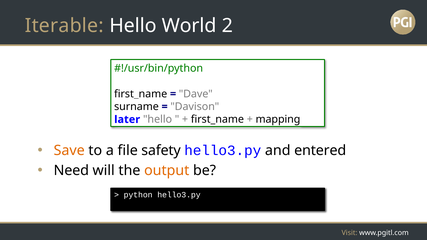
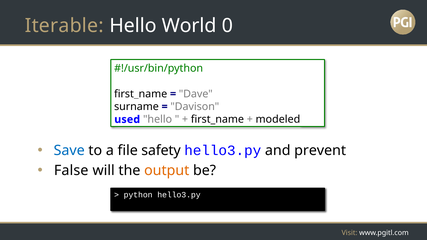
2: 2 -> 0 (227, 26)
later: later -> used (127, 120)
mapping: mapping -> modeled (278, 120)
Save colour: orange -> blue (69, 151)
entered: entered -> prevent (320, 151)
Need: Need -> False (71, 171)
